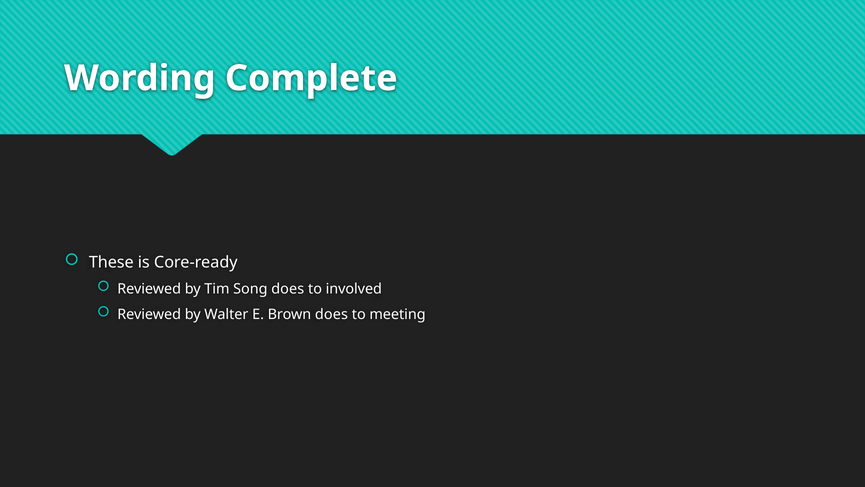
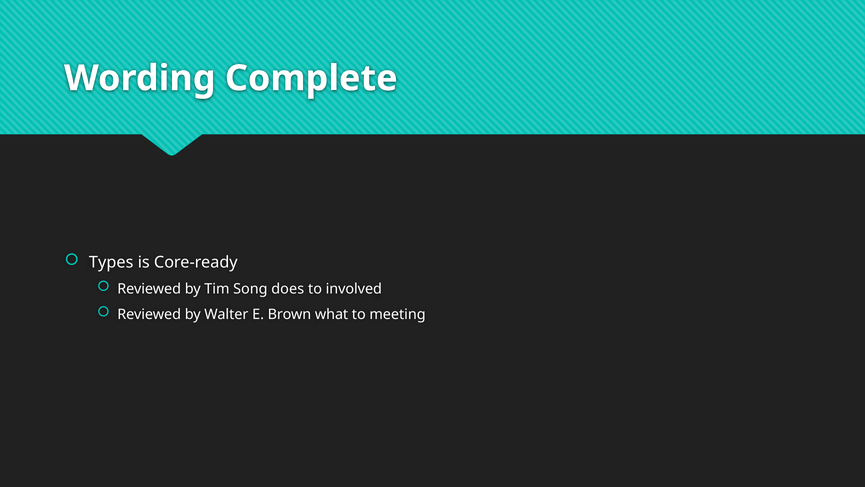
These: These -> Types (111, 262)
Brown does: does -> what (332, 314)
